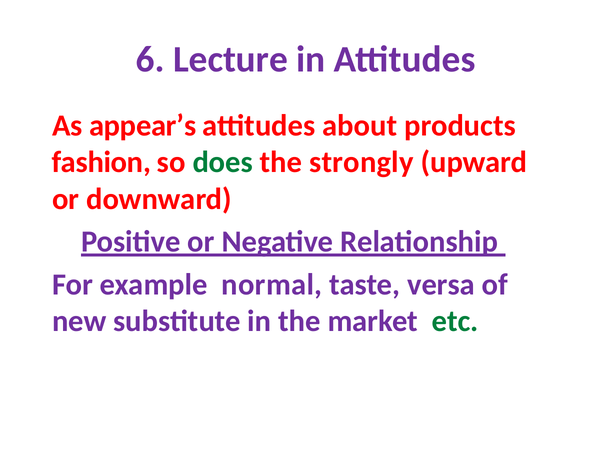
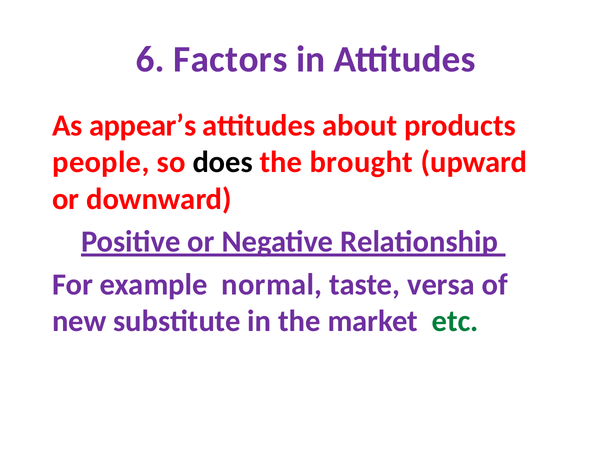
Lecture: Lecture -> Factors (230, 59)
fashion: fashion -> people (101, 162)
does colour: green -> black (223, 162)
strongly: strongly -> brought (361, 162)
